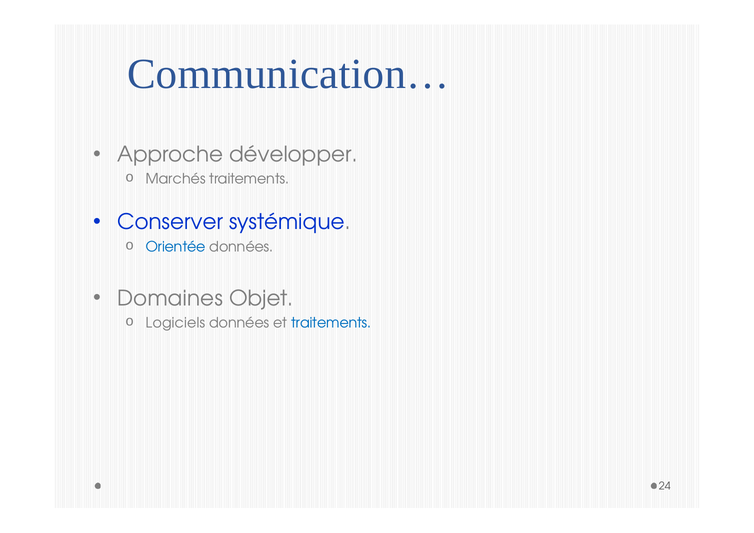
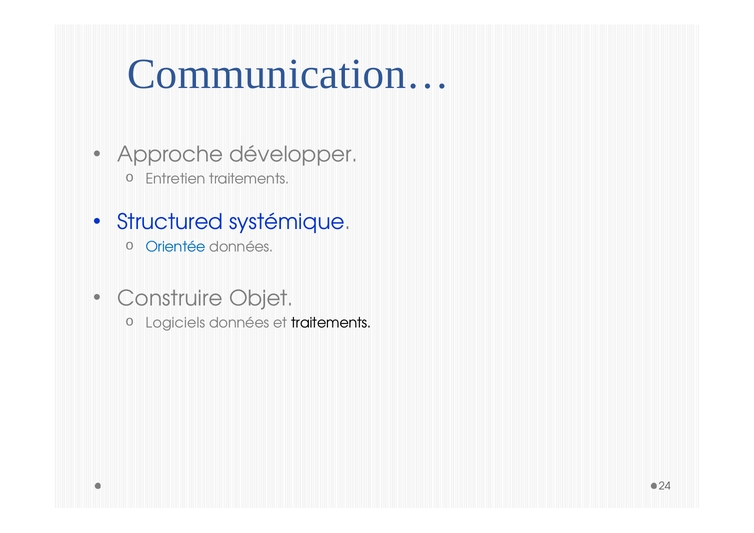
Marchés: Marchés -> Entretien (176, 179)
Conserver: Conserver -> Structured (170, 222)
Domaines: Domaines -> Construire (170, 299)
traitements colour: blue -> black (331, 323)
